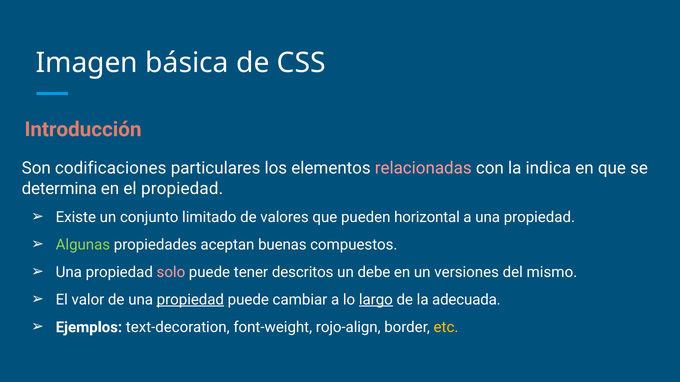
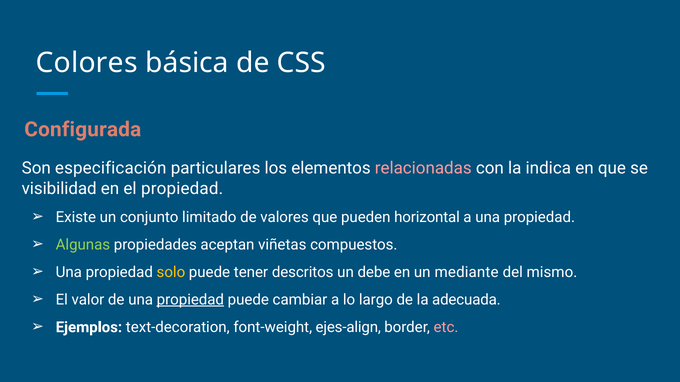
Imagen: Imagen -> Colores (87, 63)
Introducción: Introducción -> Configurada (83, 130)
codificaciones: codificaciones -> especificación (111, 168)
determina: determina -> visibilidad (59, 189)
buenas: buenas -> viñetas (282, 245)
solo colour: pink -> yellow (171, 273)
versiones: versiones -> mediante (467, 273)
largo underline: present -> none (376, 300)
rojo-align: rojo-align -> ejes-align (348, 328)
etc colour: yellow -> pink (446, 328)
